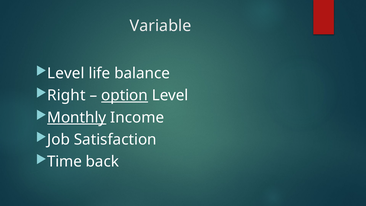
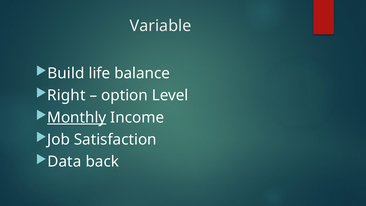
Level: Level -> Build (66, 73)
option underline: present -> none (125, 95)
Time: Time -> Data (64, 162)
